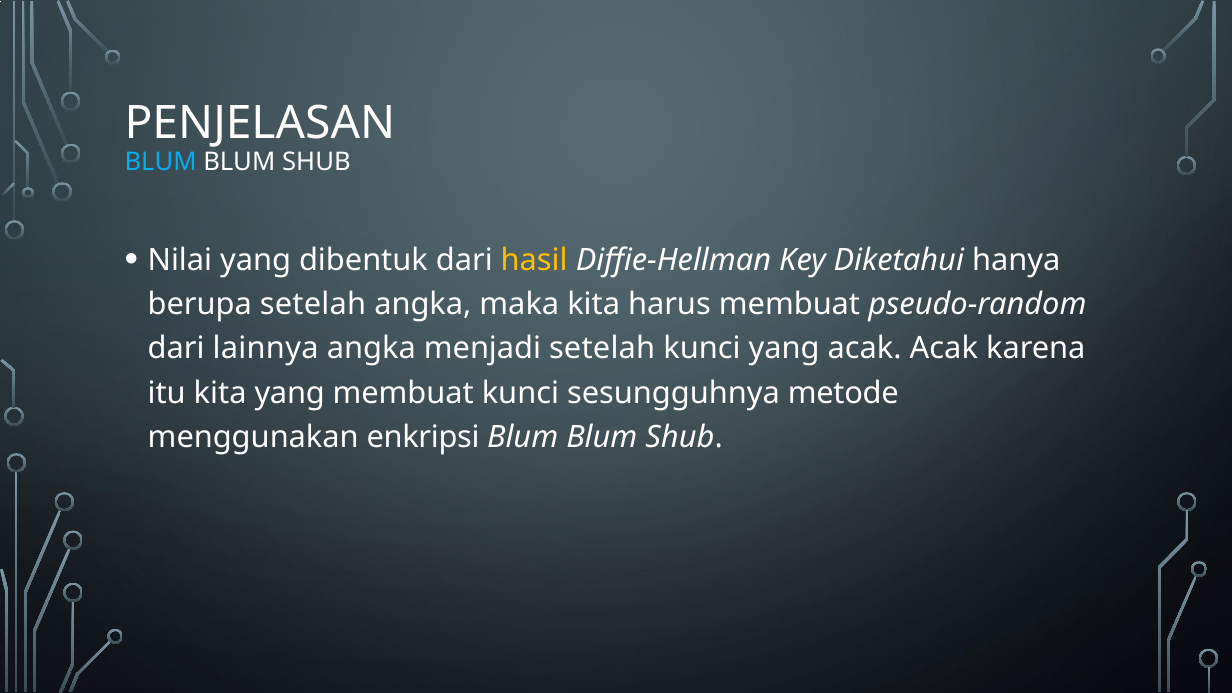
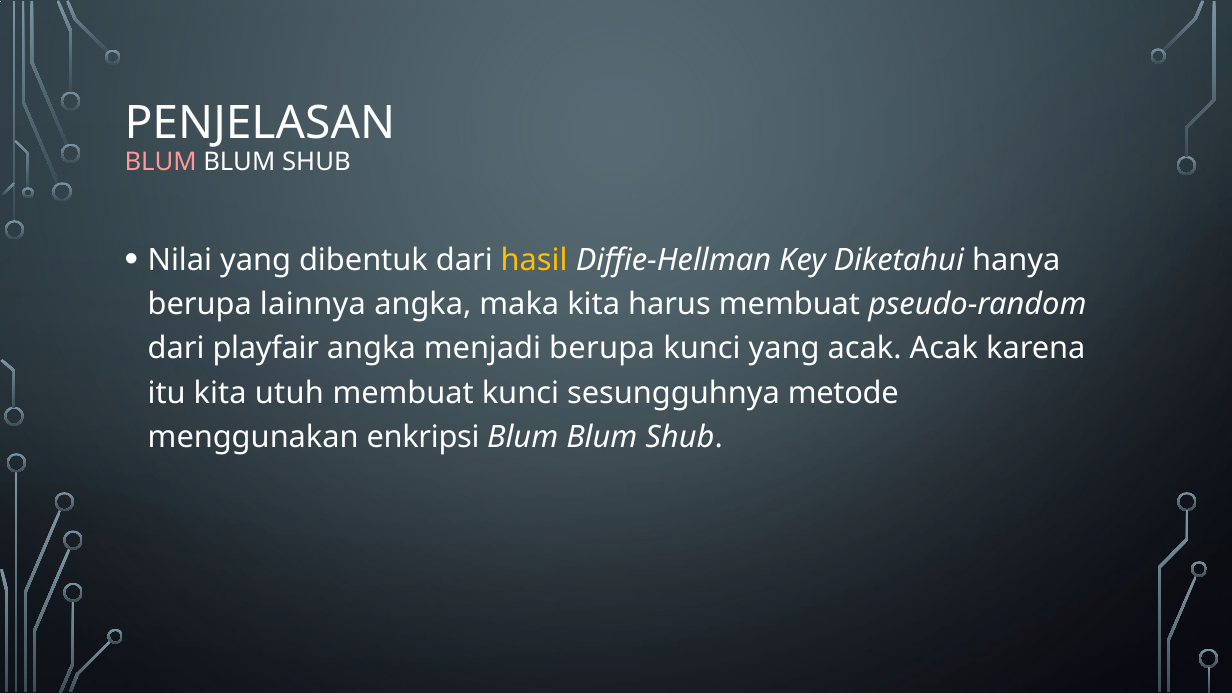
BLUM colour: light blue -> pink (161, 162)
berupa setelah: setelah -> lainnya (313, 304)
lainnya: lainnya -> playfair (266, 349)
menjadi setelah: setelah -> berupa (602, 349)
kita yang: yang -> utuh (289, 393)
